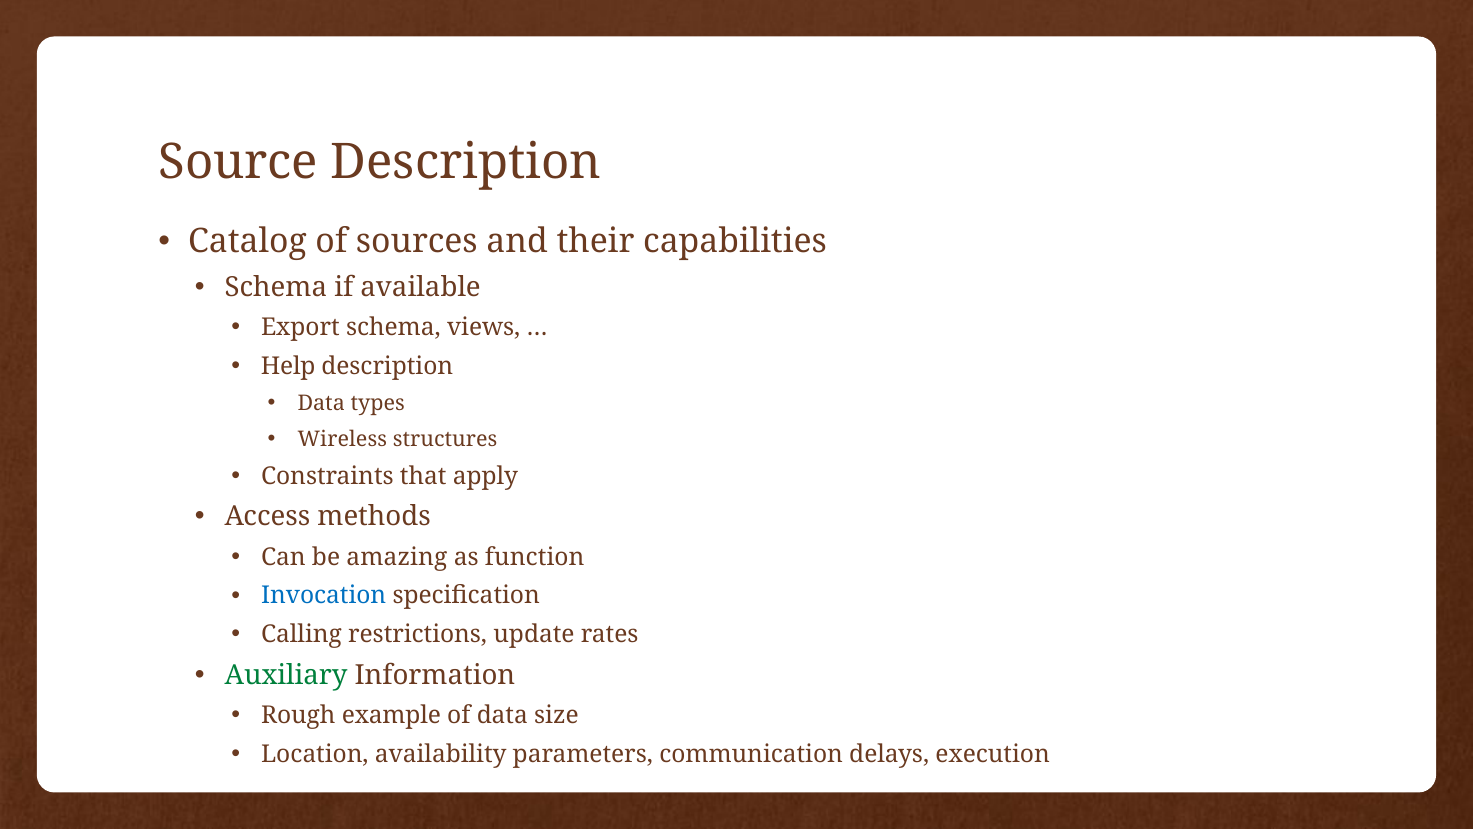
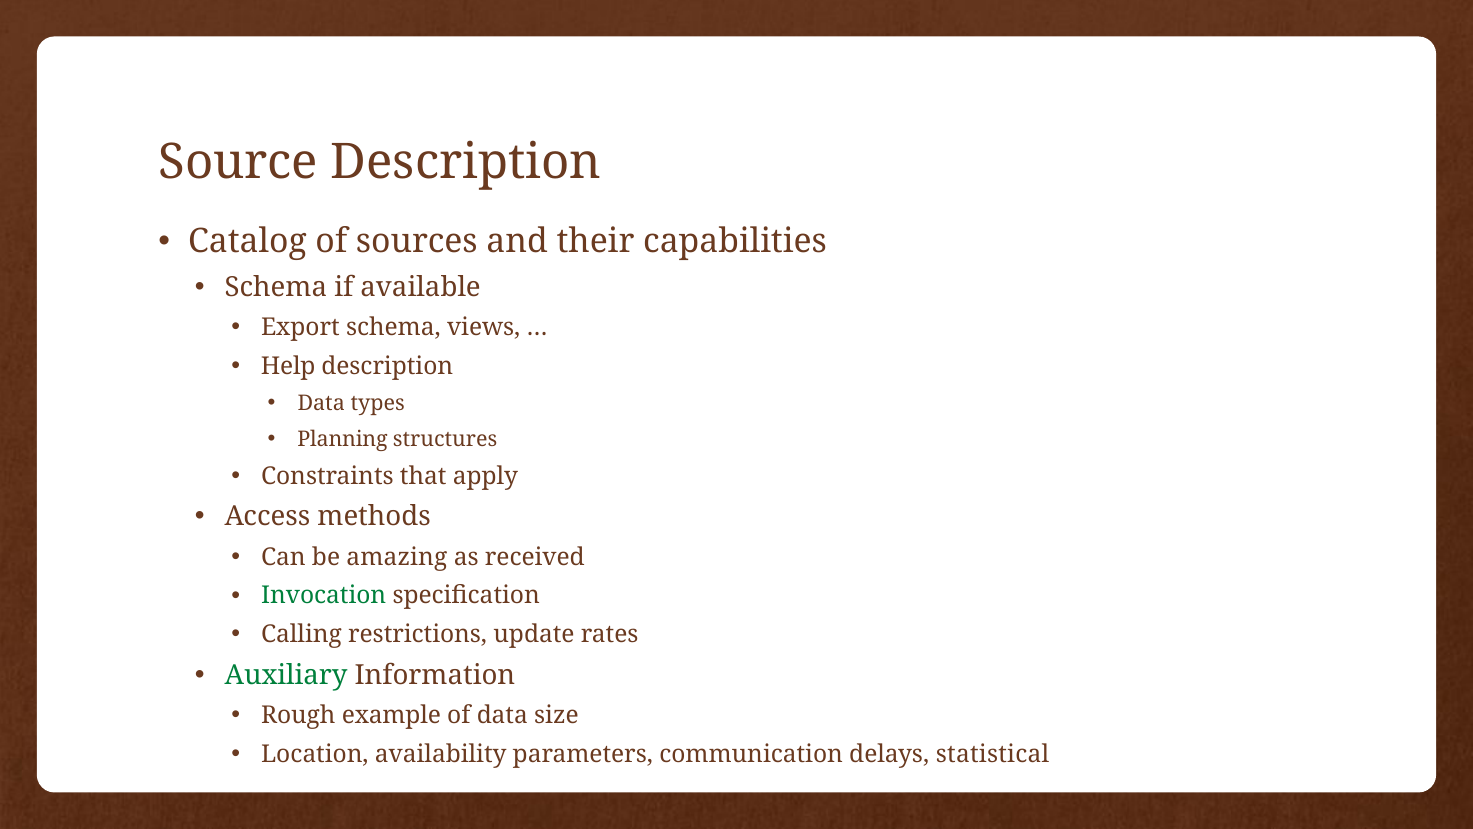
Wireless: Wireless -> Planning (343, 439)
function: function -> received (535, 557)
Invocation colour: blue -> green (324, 596)
execution: execution -> statistical (993, 754)
